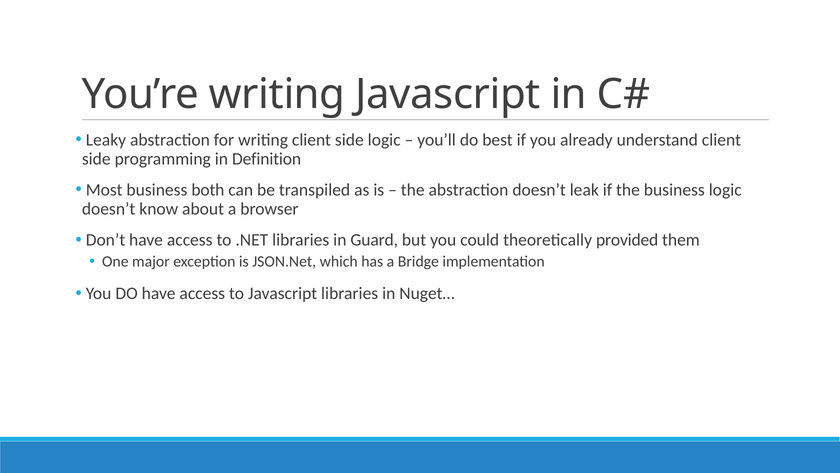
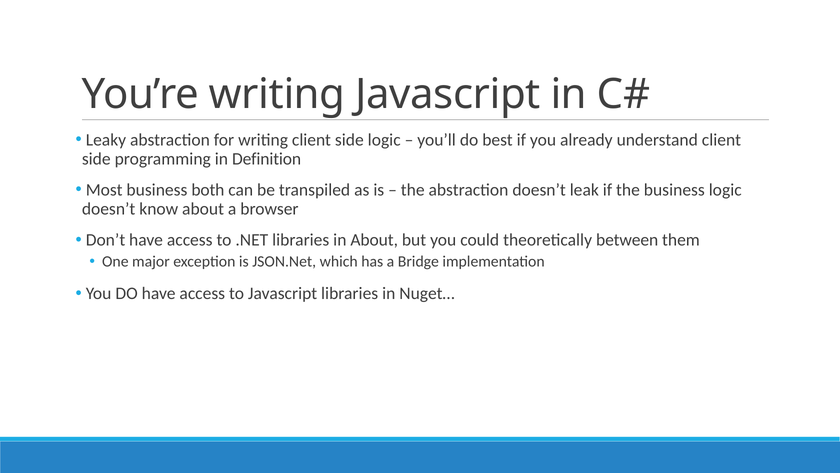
in Guard: Guard -> About (374, 240)
provided: provided -> between (627, 240)
